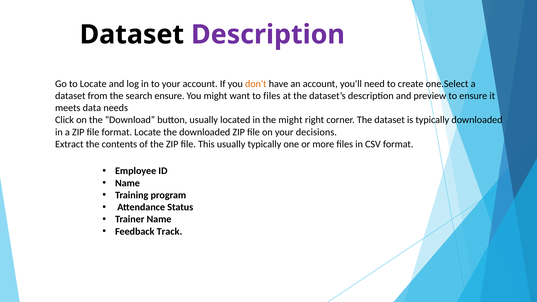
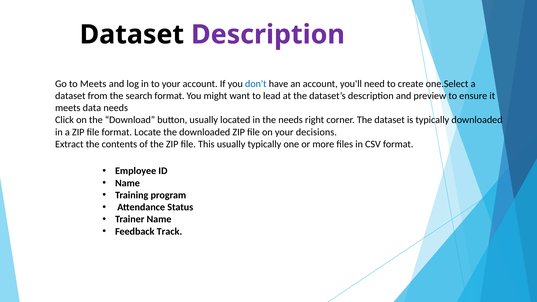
to Locate: Locate -> Meets (93, 84)
don't colour: orange -> blue (256, 84)
search ensure: ensure -> format (170, 96)
to files: files -> lead (272, 96)
the might: might -> needs (291, 120)
